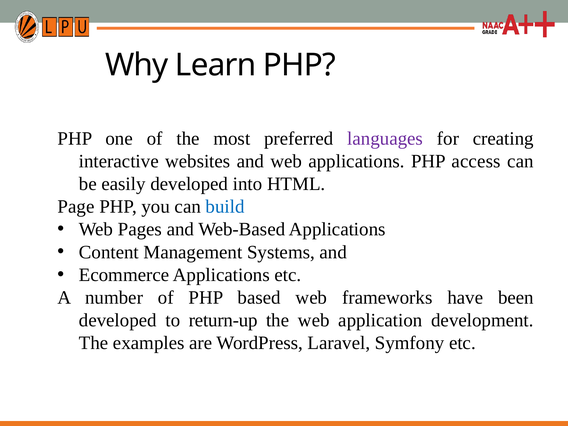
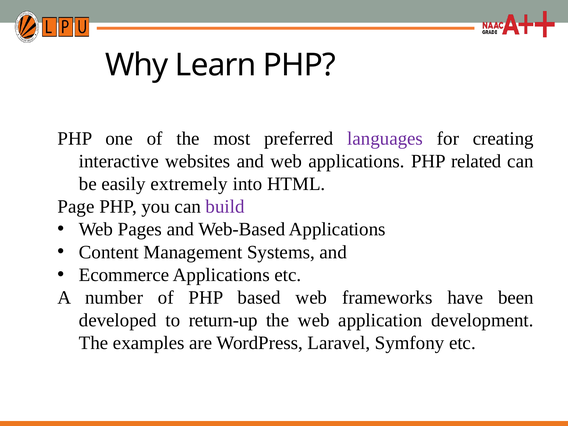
access: access -> related (476, 161)
easily developed: developed -> extremely (189, 184)
build colour: blue -> purple (225, 207)
